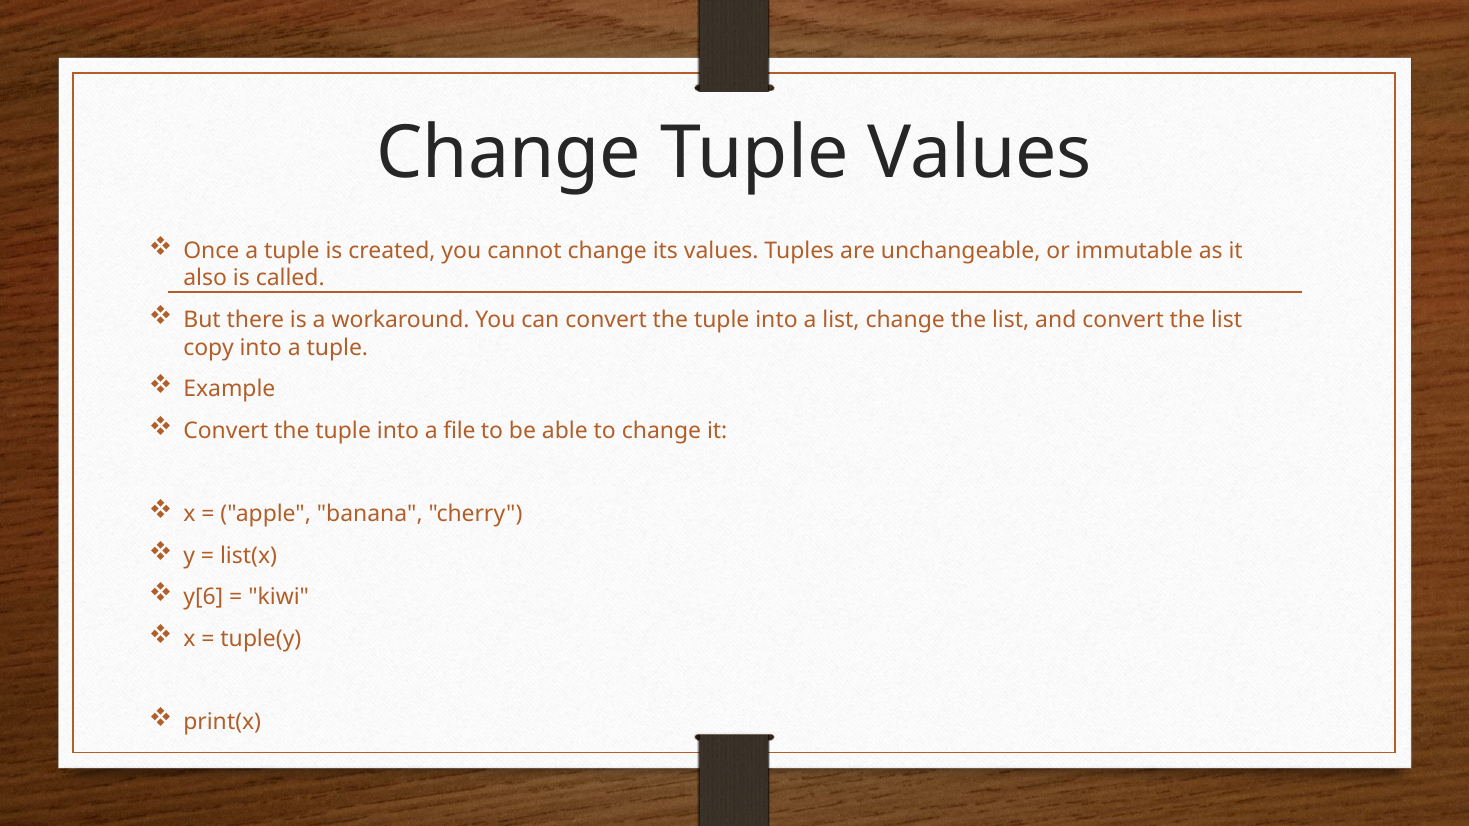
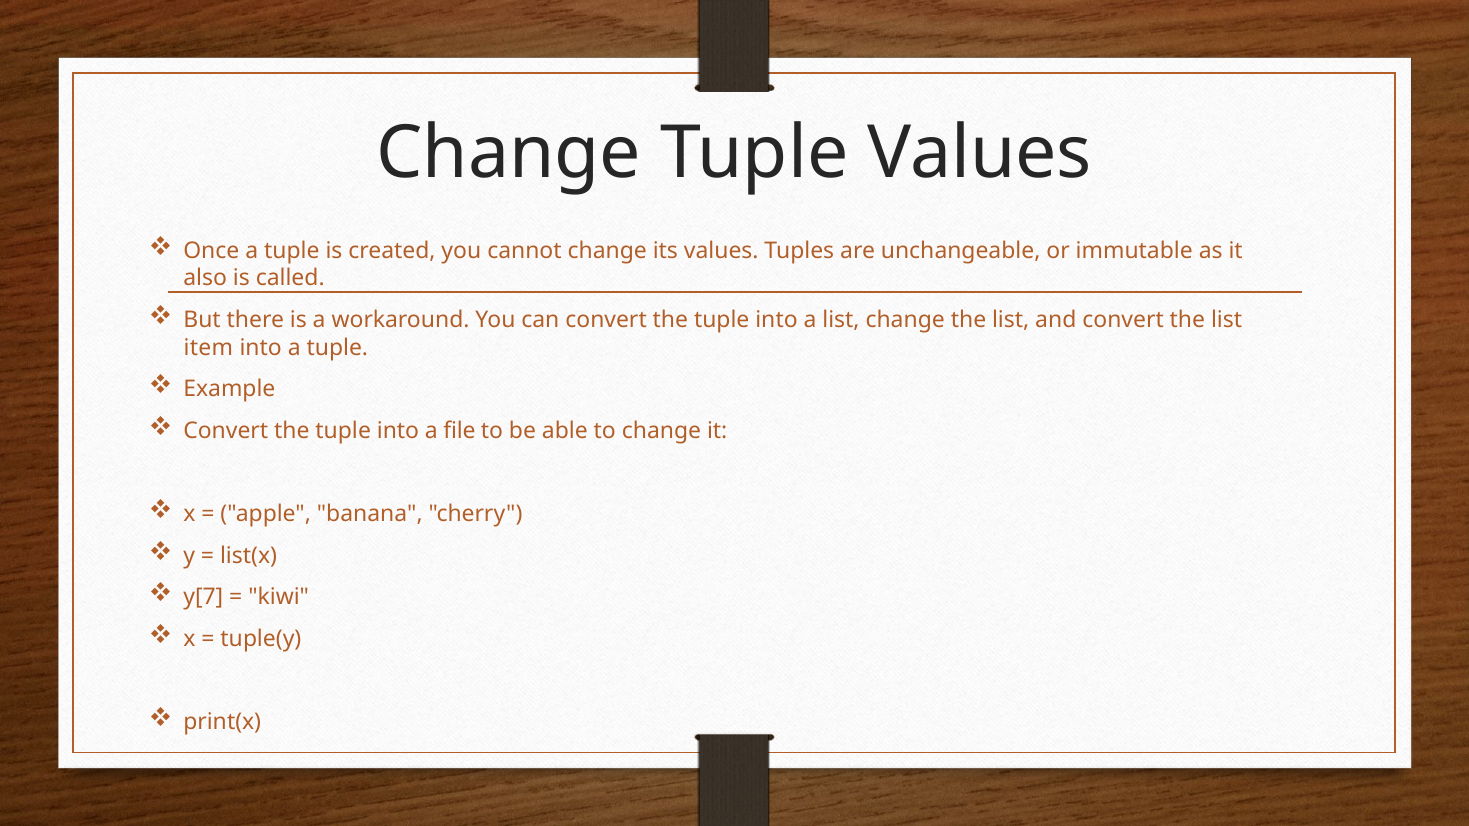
copy: copy -> item (208, 348)
y[6: y[6 -> y[7 (203, 597)
